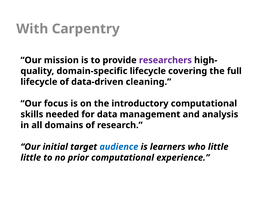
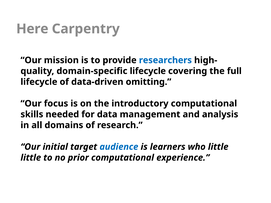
With: With -> Here (32, 29)
researchers colour: purple -> blue (165, 60)
cleaning: cleaning -> omitting (149, 82)
